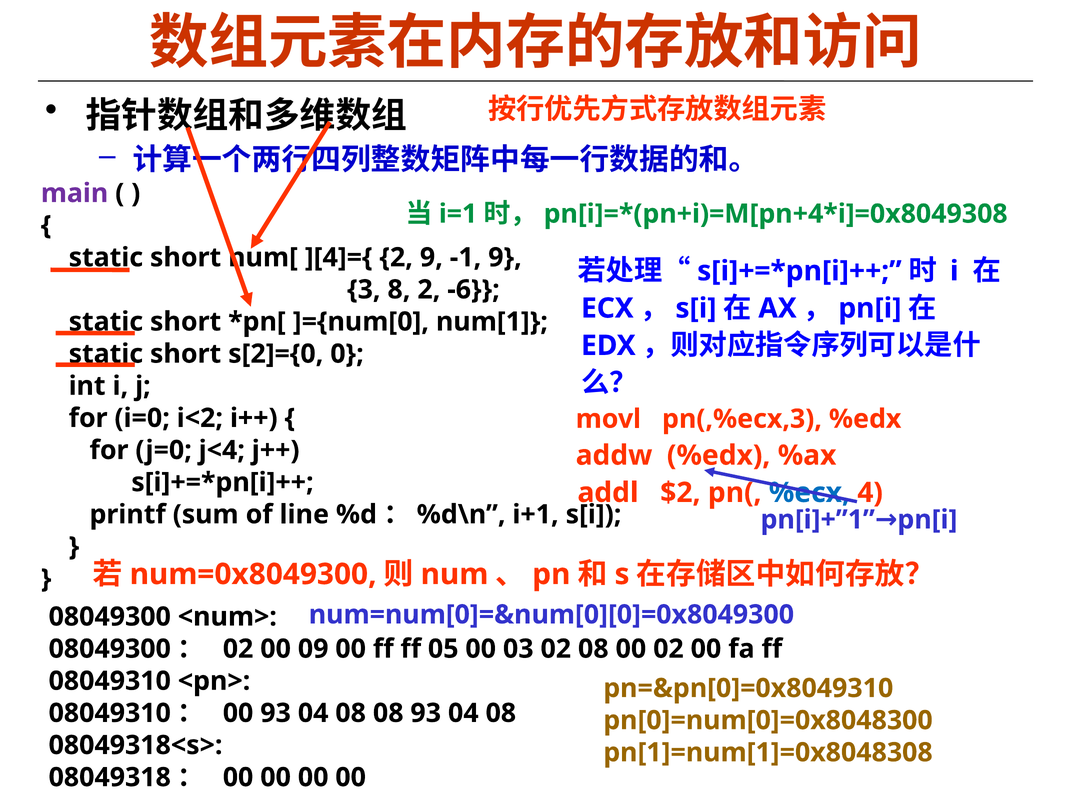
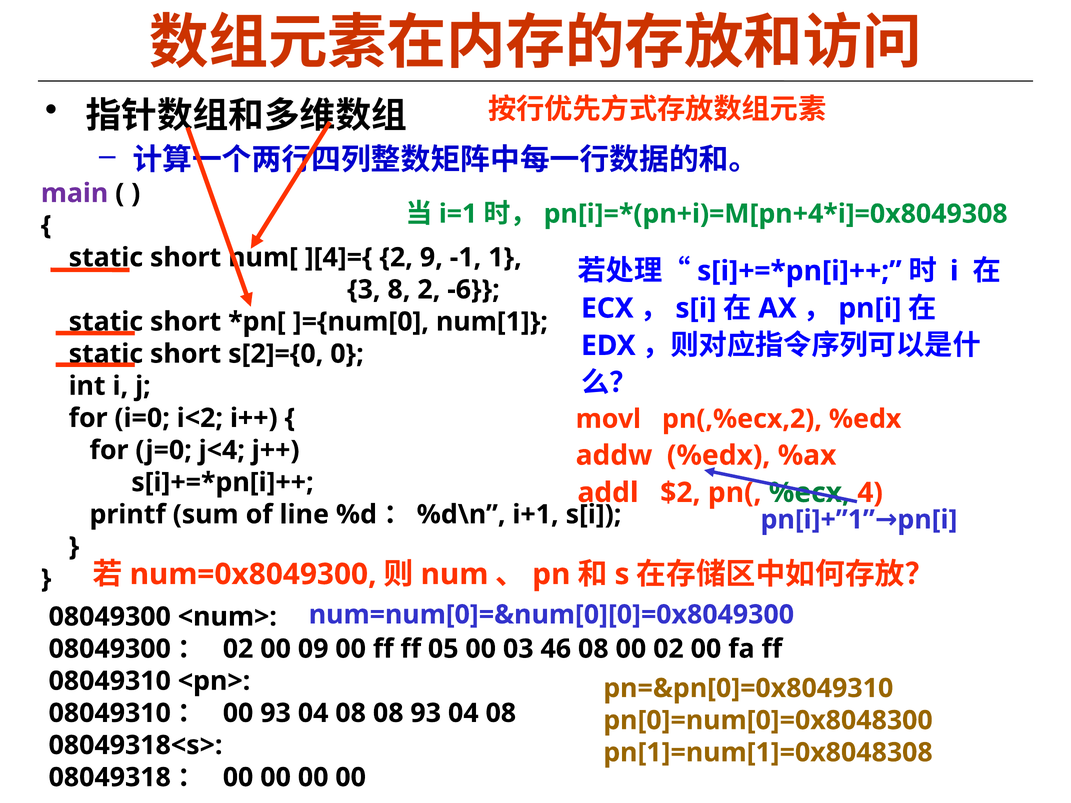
-1 9: 9 -> 1 (505, 258)
pn(,%ecx,3: pn(,%ecx,3 -> pn(,%ecx,2 (742, 419)
%ecx colour: blue -> green (809, 493)
03 02: 02 -> 46 (556, 649)
